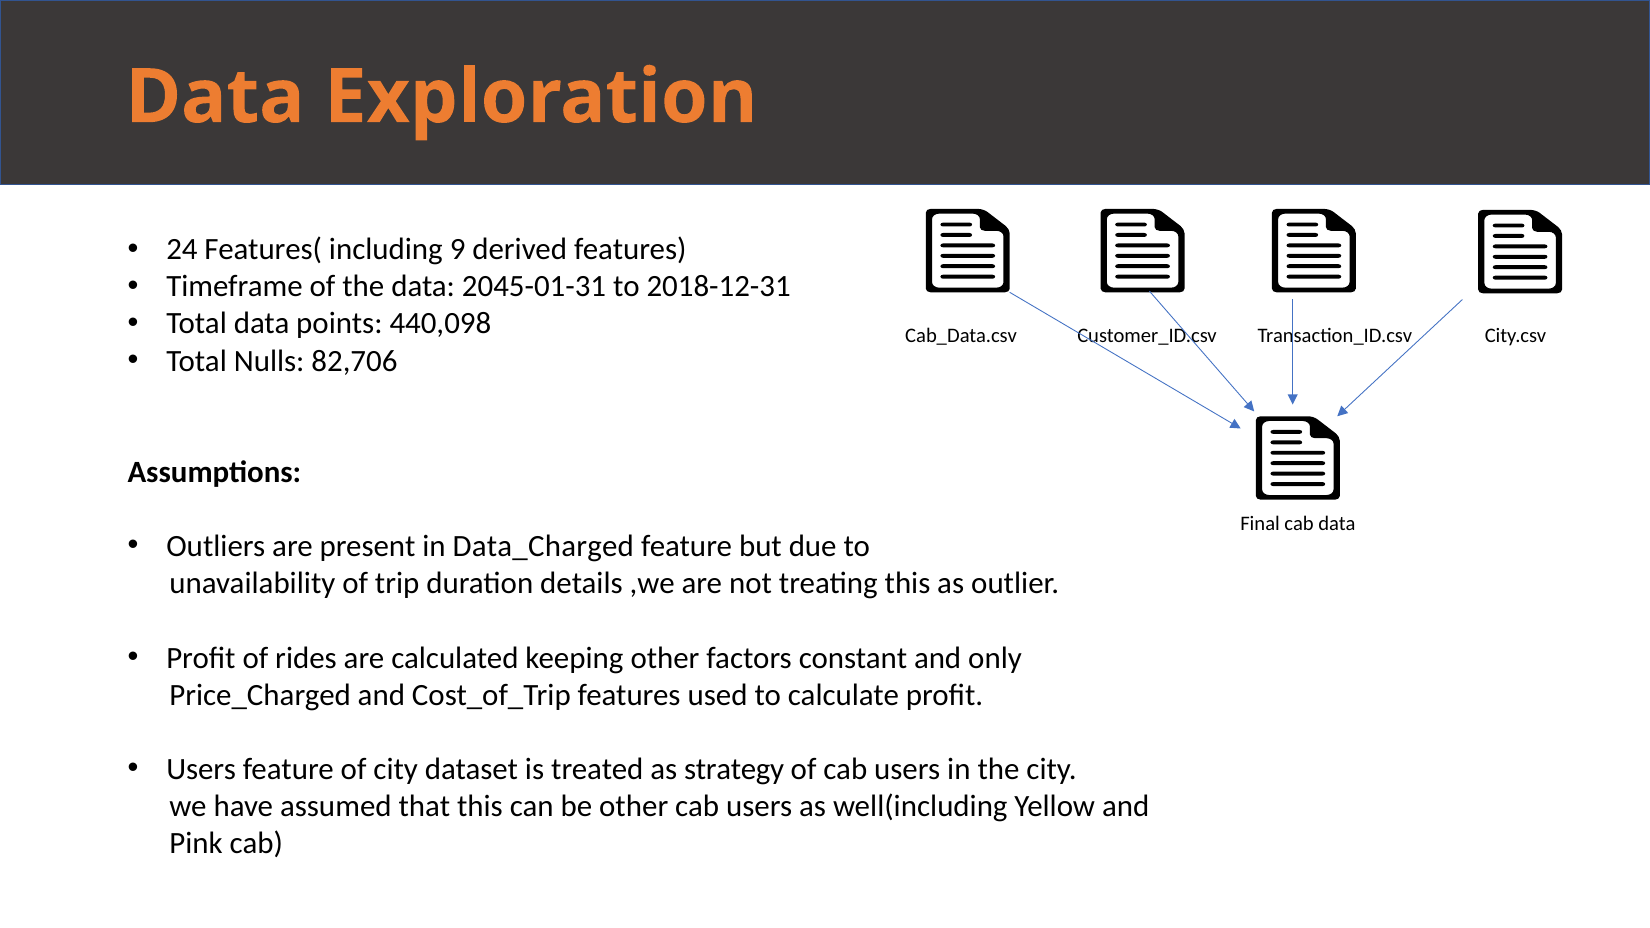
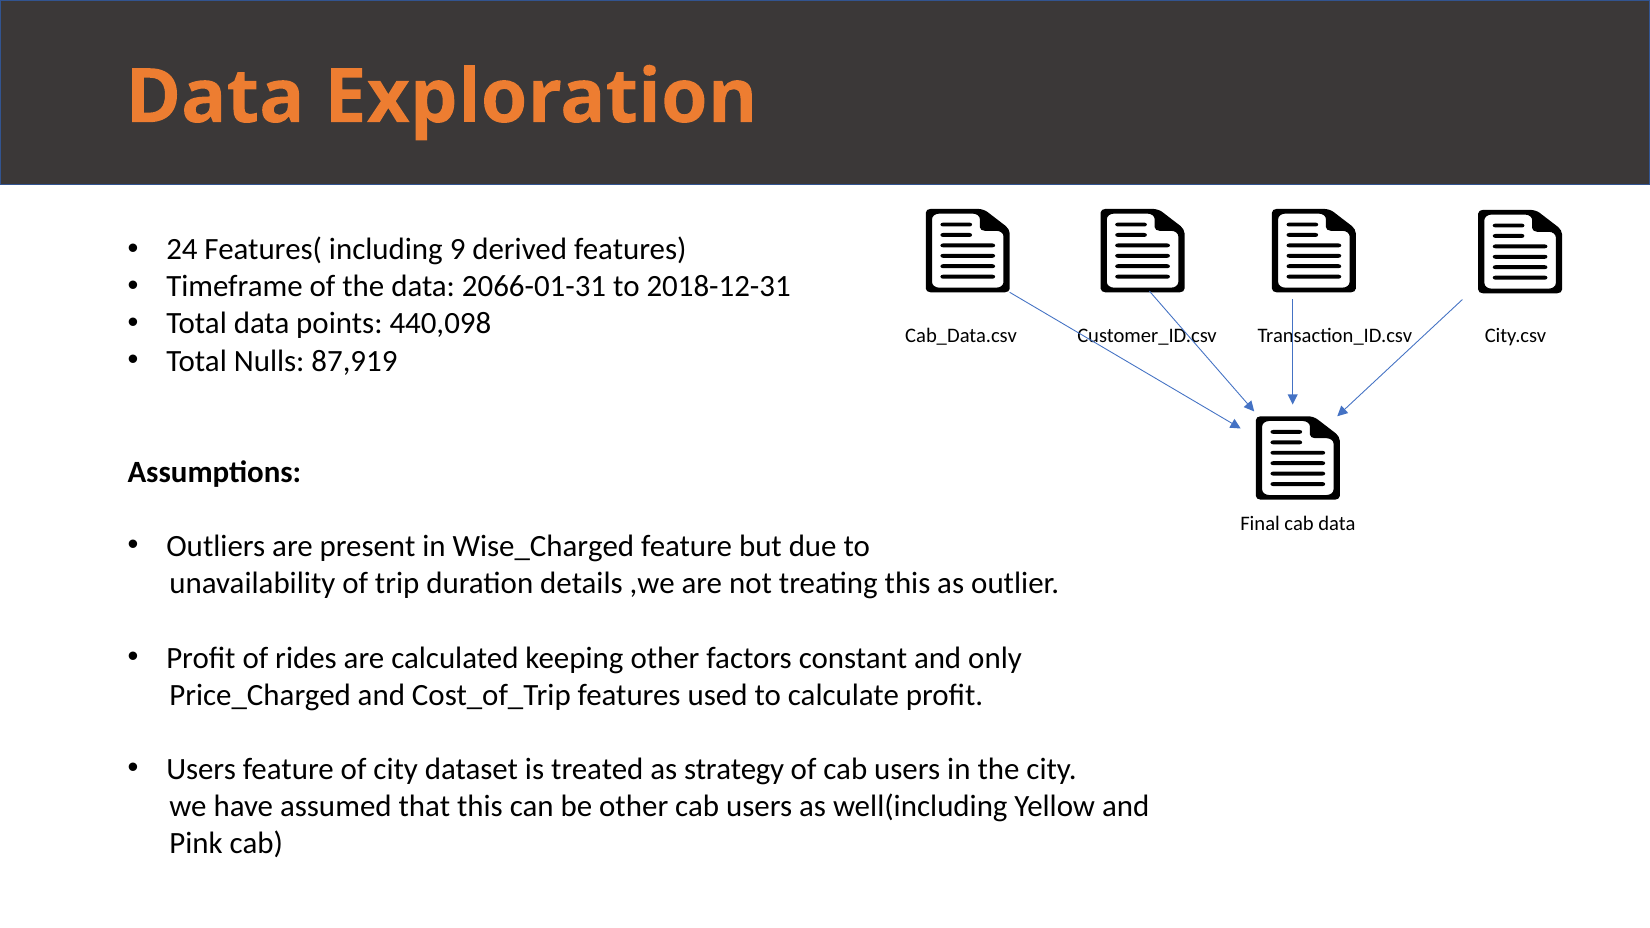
2045-01-31: 2045-01-31 -> 2066-01-31 (534, 287)
82,706: 82,706 -> 87,919 (354, 361)
Data_Charged: Data_Charged -> Wise_Charged (543, 547)
